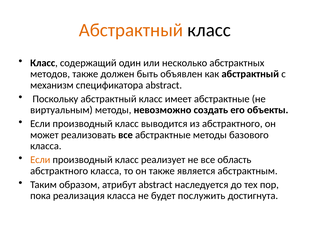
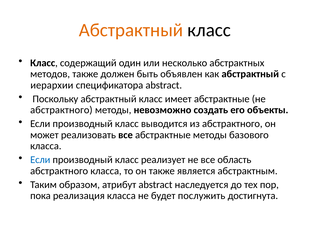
механизм: механизм -> иерархии (52, 85)
виртуальным: виртуальным -> абстрактного (61, 110)
Если colour: orange -> blue (40, 159)
